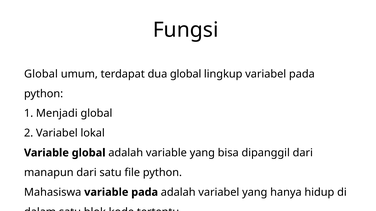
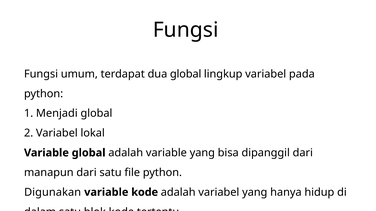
Global: Global -> Fungsi (41, 74)
Mahasiswa: Mahasiswa -> Digunakan (53, 193)
variable pada: pada -> kode (145, 193)
